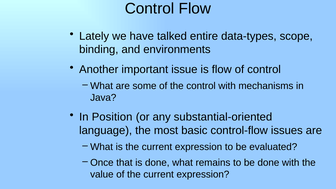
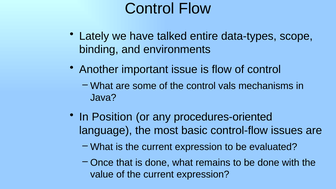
control with: with -> vals (227, 86)
substantial-oriented: substantial-oriented -> procedures-oriented (223, 117)
